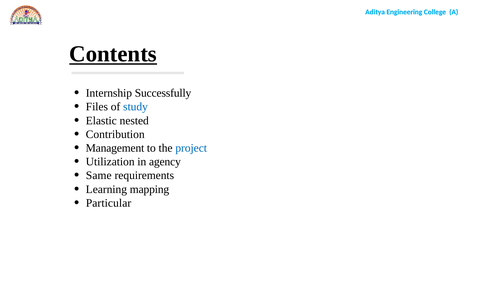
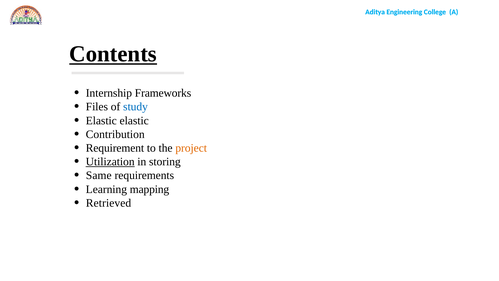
Successfully: Successfully -> Frameworks (163, 93)
Elastic nested: nested -> elastic (134, 120)
Management: Management -> Requirement (115, 148)
project colour: blue -> orange (191, 148)
Utilization underline: none -> present (110, 162)
agency: agency -> storing (165, 162)
Particular: Particular -> Retrieved (109, 203)
